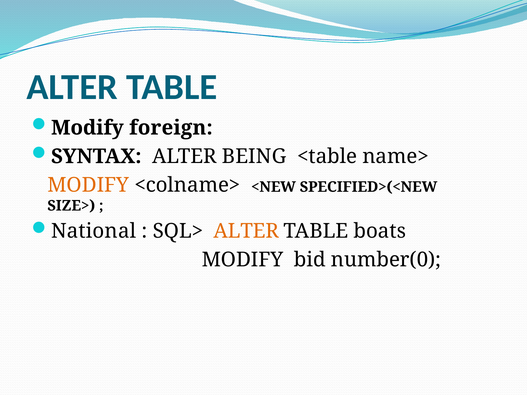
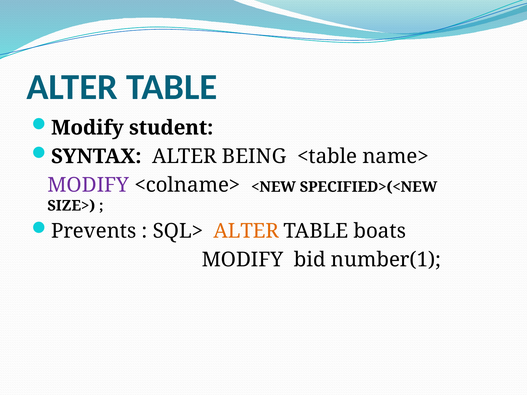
foreign: foreign -> student (171, 128)
MODIFY colour: orange -> purple (88, 185)
National: National -> Prevents (94, 231)
number(0: number(0 -> number(1 (386, 260)
